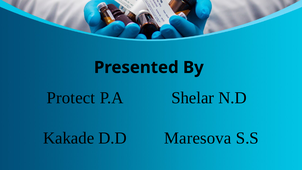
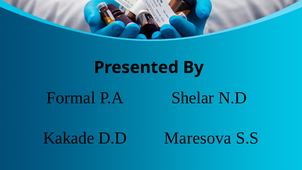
Protect: Protect -> Formal (71, 98)
